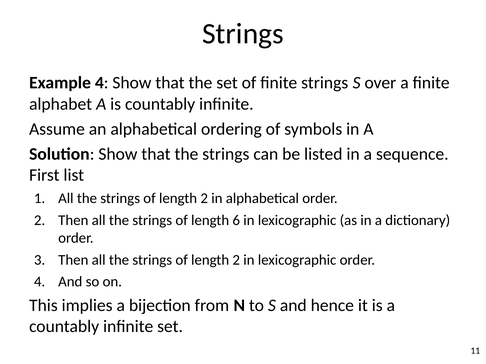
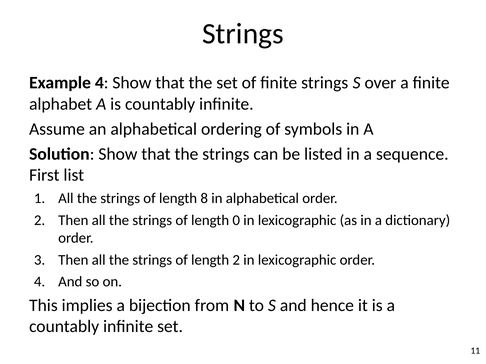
2: 2 -> 8 (204, 199)
6: 6 -> 0 (236, 220)
